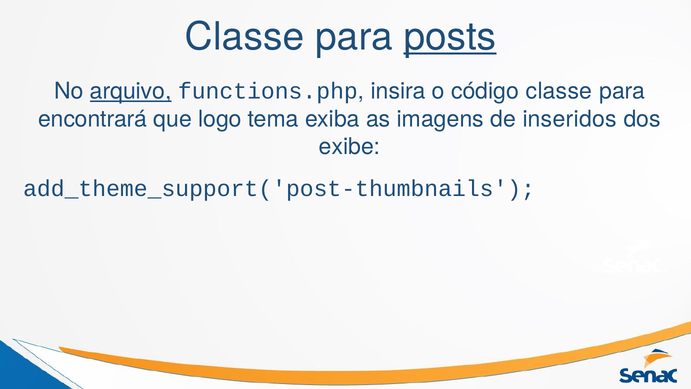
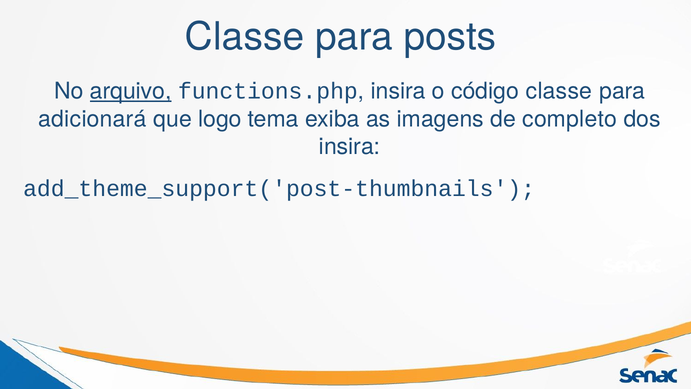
posts underline: present -> none (450, 37)
encontrará: encontrará -> adicionará (93, 119)
inseridos: inseridos -> completo (570, 119)
exibe: exibe -> insira (350, 147)
